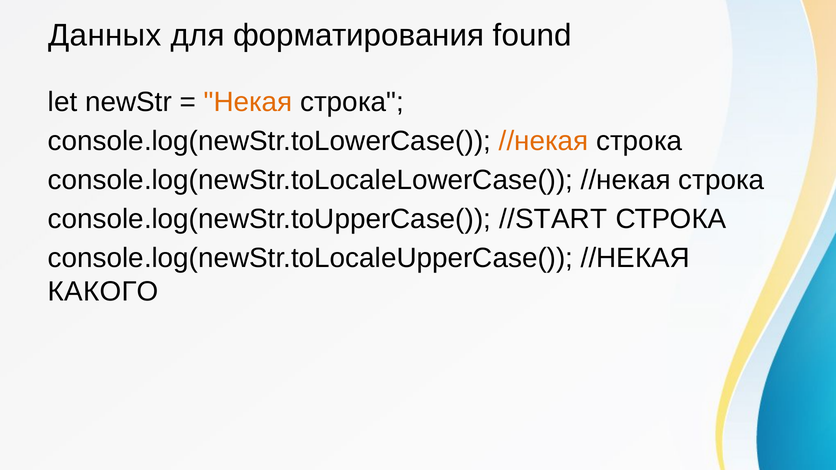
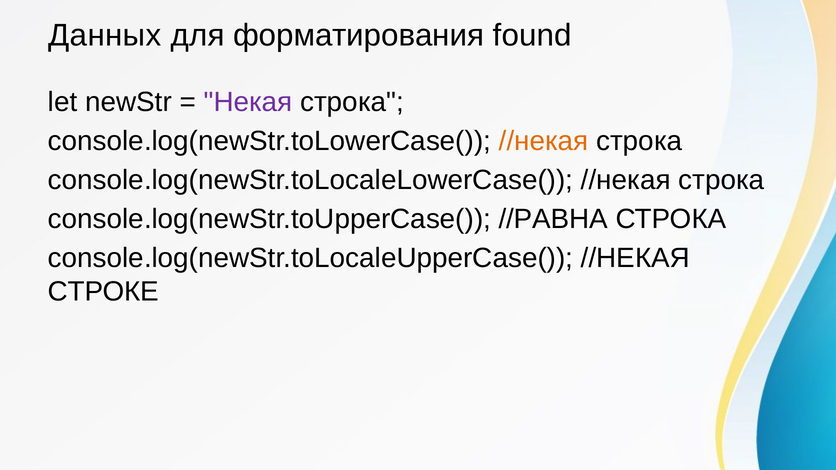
Некая colour: orange -> purple (248, 102)
//START: //START -> //РАВНА (553, 219)
КАКОГО: КАКОГО -> СТРОКЕ (103, 292)
